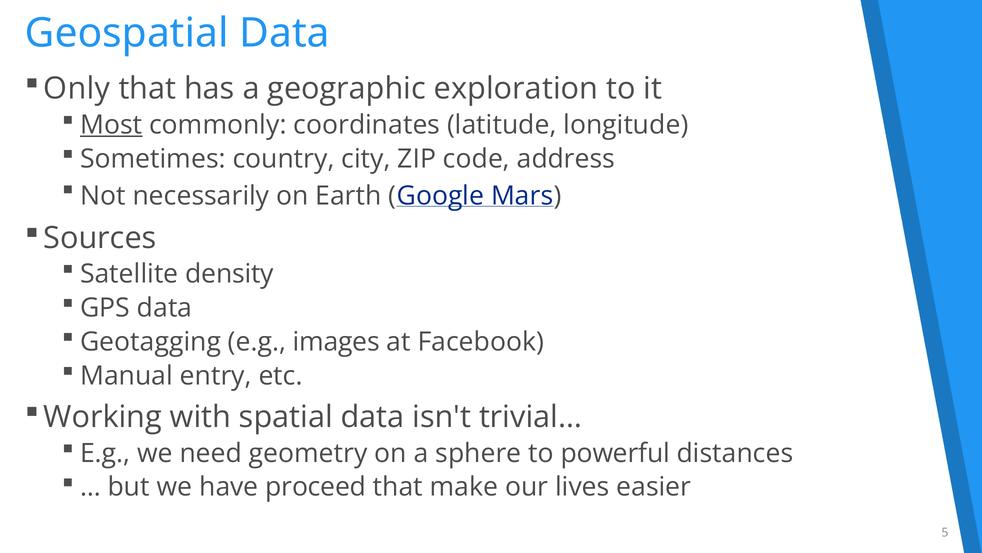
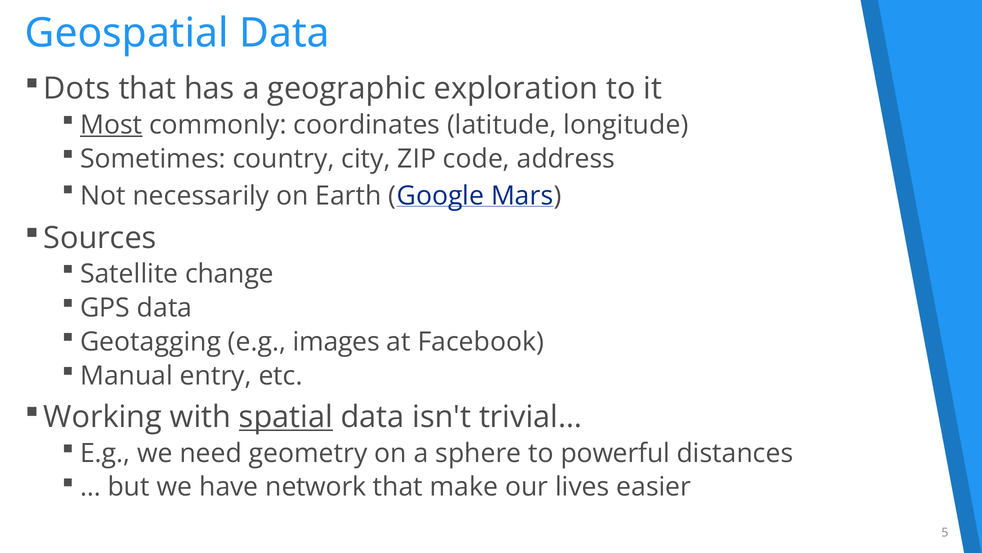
Only: Only -> Dots (77, 89)
density: density -> change (229, 274)
spatial underline: none -> present (286, 417)
proceed: proceed -> network (316, 487)
